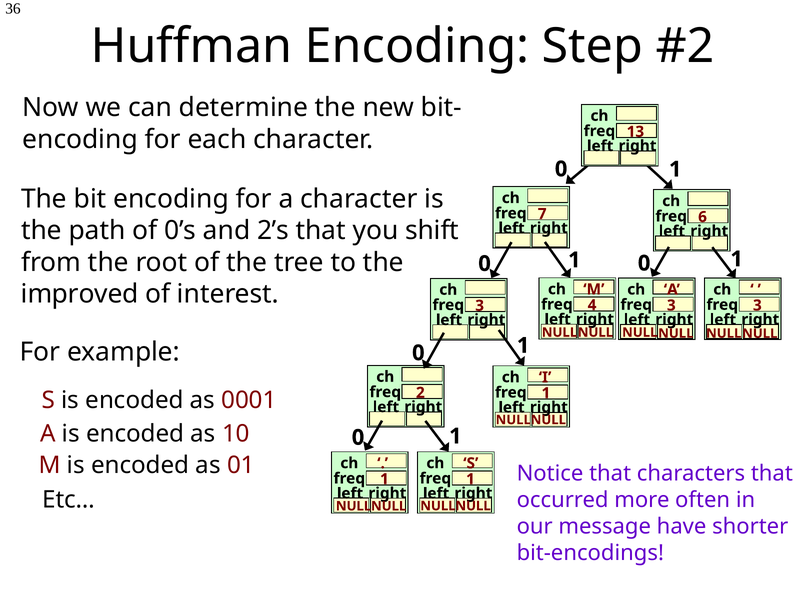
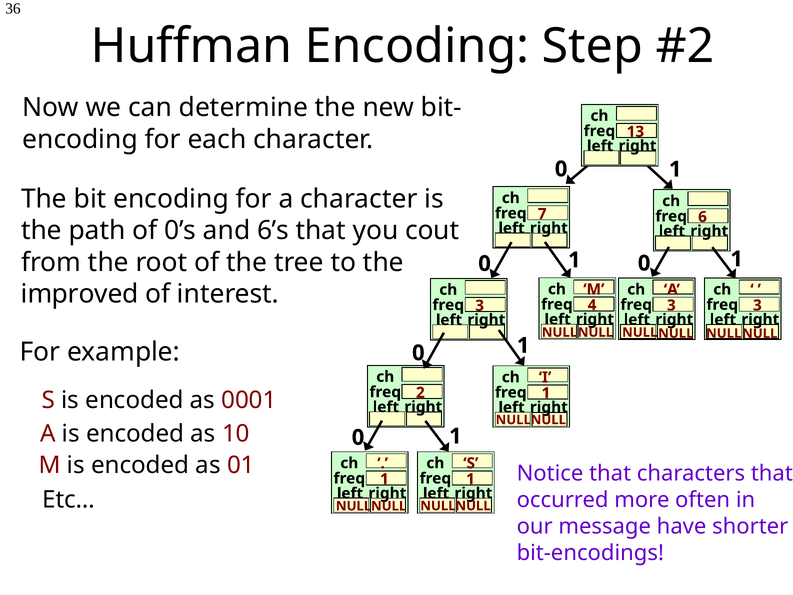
2’s: 2’s -> 6’s (273, 231)
shift: shift -> cout (432, 231)
